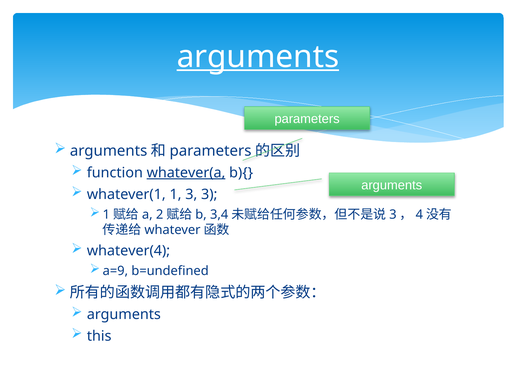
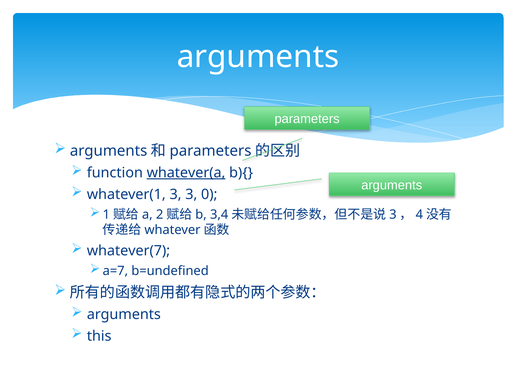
arguments underline: present -> none (258, 57)
whatever(1 1: 1 -> 3 (176, 194)
3 3: 3 -> 0 (209, 194)
whatever(4: whatever(4 -> whatever(7 (128, 251)
a=9: a=9 -> a=7 (115, 271)
